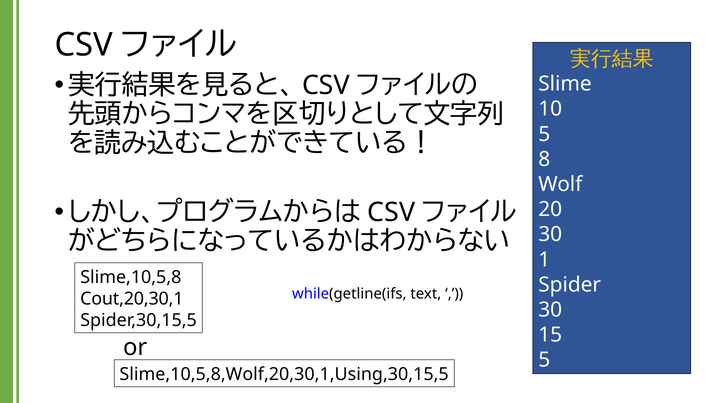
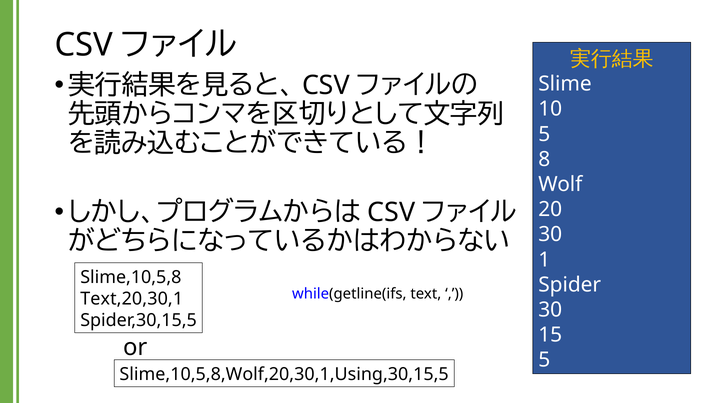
Cout,20,30,1: Cout,20,30,1 -> Text,20,30,1 (132, 299)
